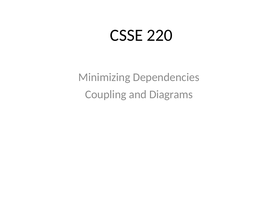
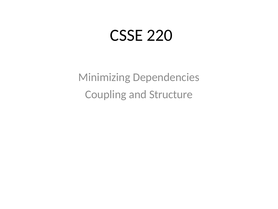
Diagrams: Diagrams -> Structure (171, 94)
